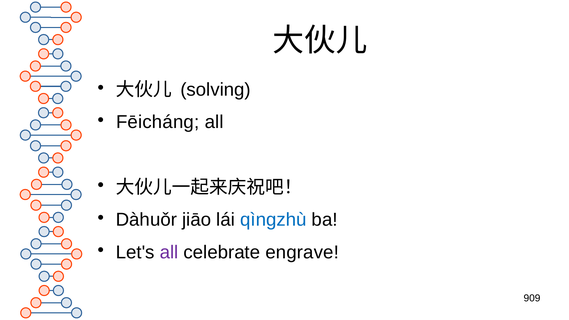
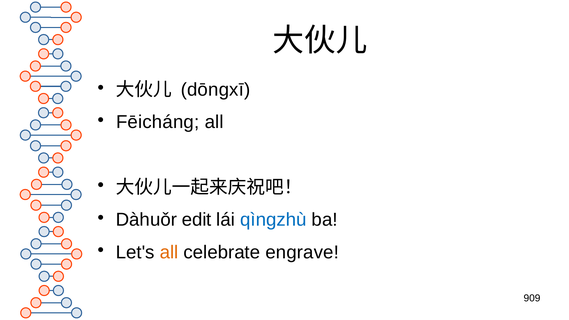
solving: solving -> dōngxī (216, 90)
jiāo: jiāo -> edit (197, 220)
all colour: purple -> orange (169, 252)
